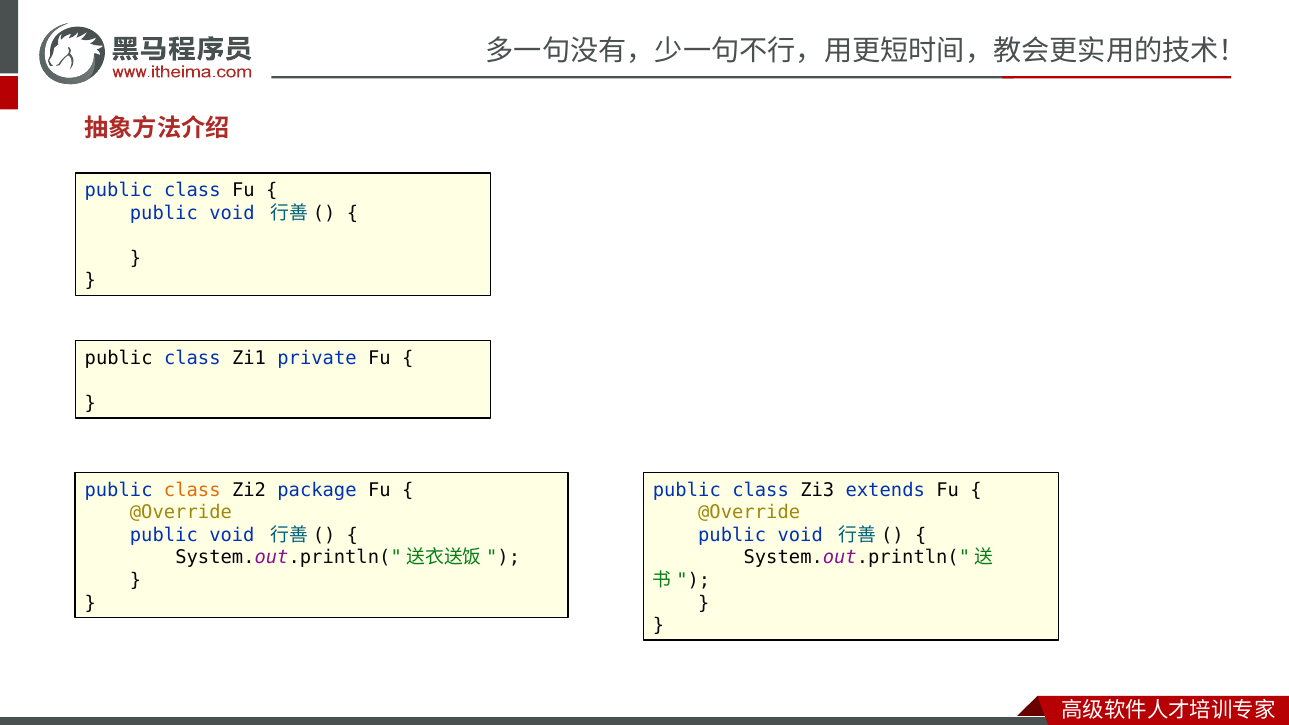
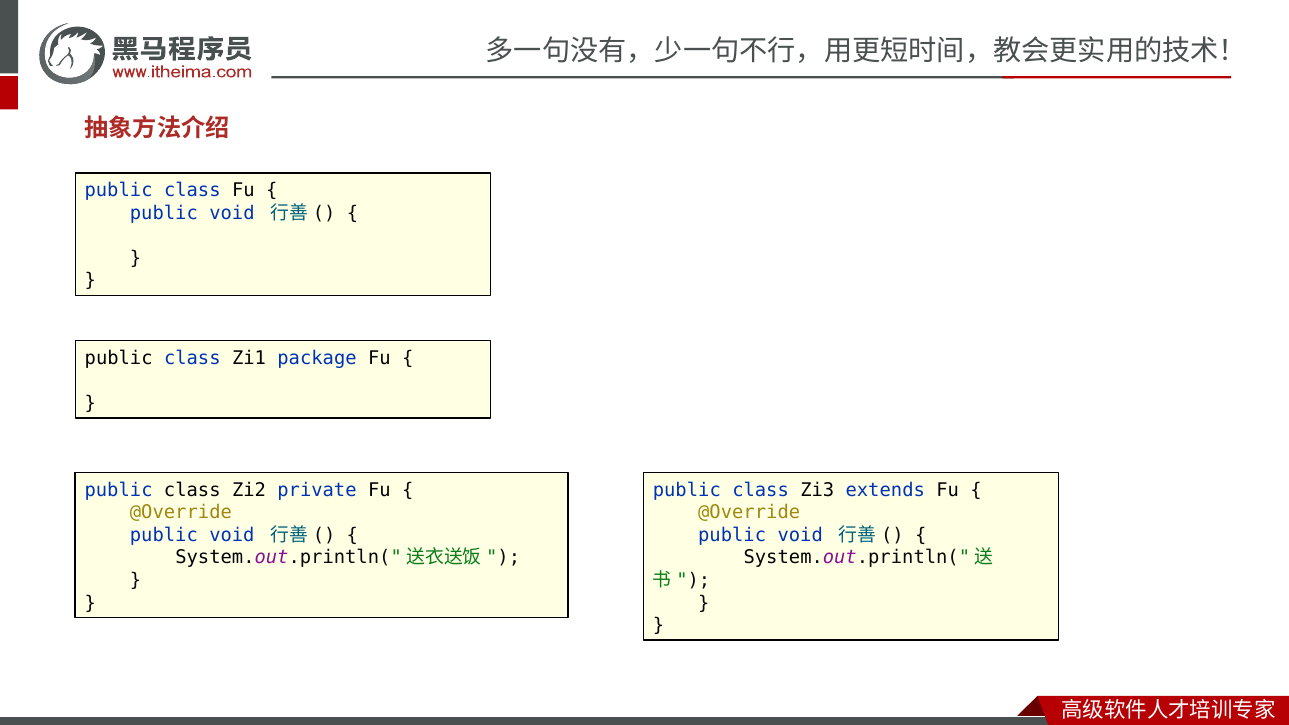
private: private -> package (317, 358)
class colour: orange -> black (192, 490)
package: package -> private (317, 490)
